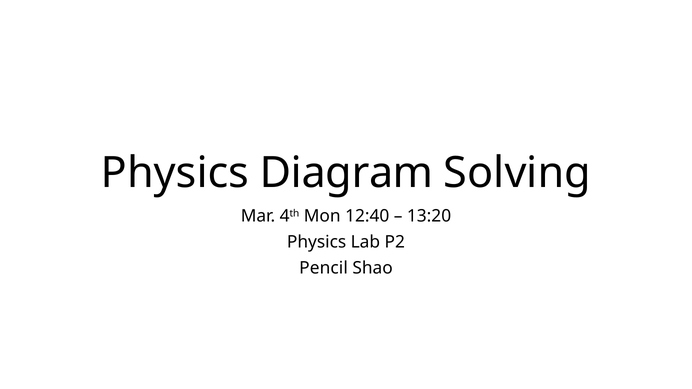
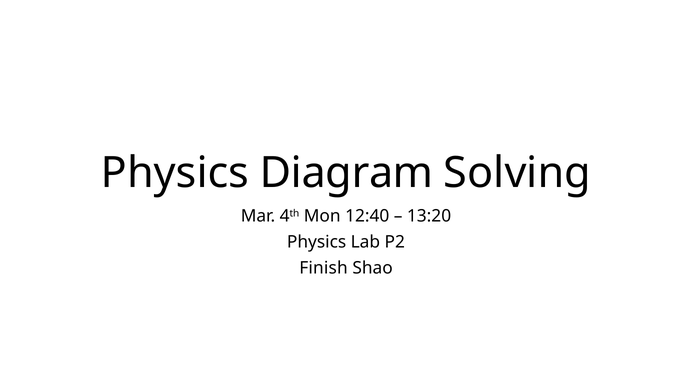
Pencil: Pencil -> Finish (323, 268)
